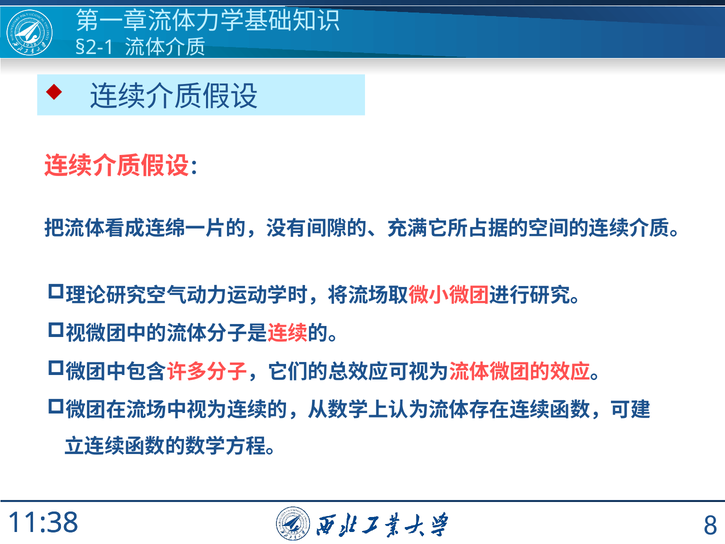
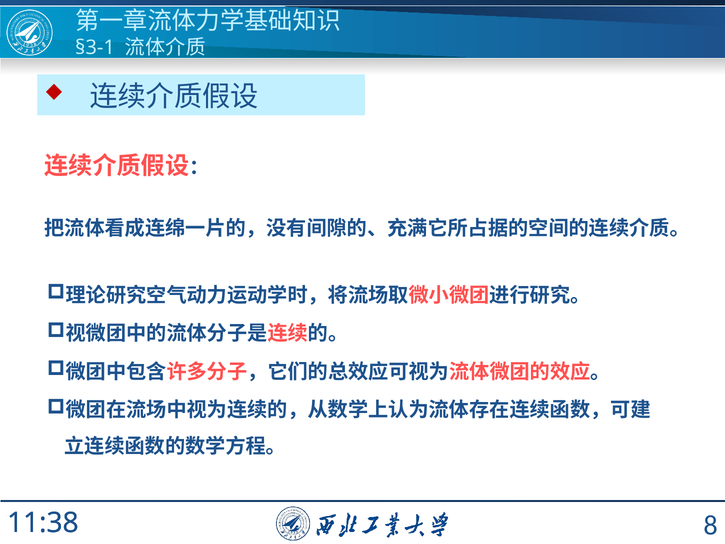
§2-1: §2-1 -> §3-1 (95, 48)
